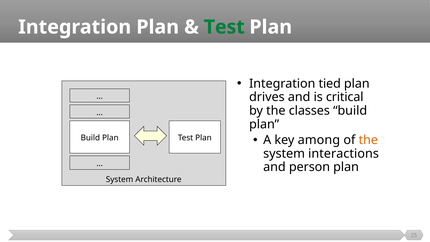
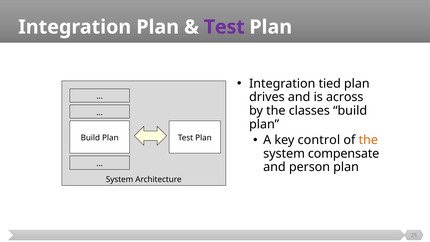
Test colour: green -> purple (224, 27)
critical: critical -> across (345, 97)
among: among -> control (319, 140)
interactions: interactions -> compensate (344, 154)
